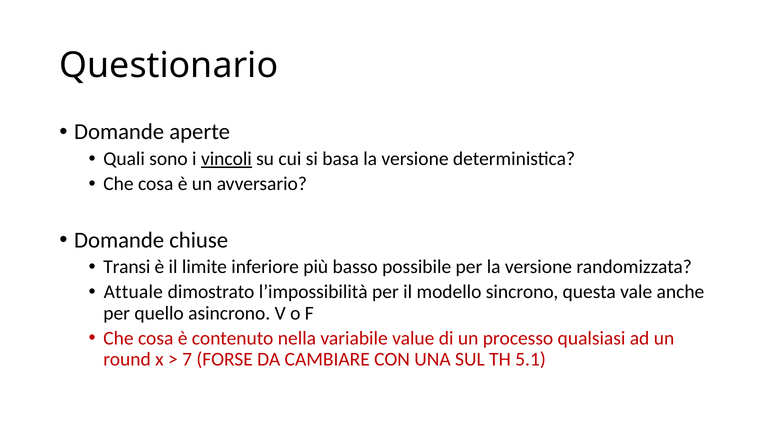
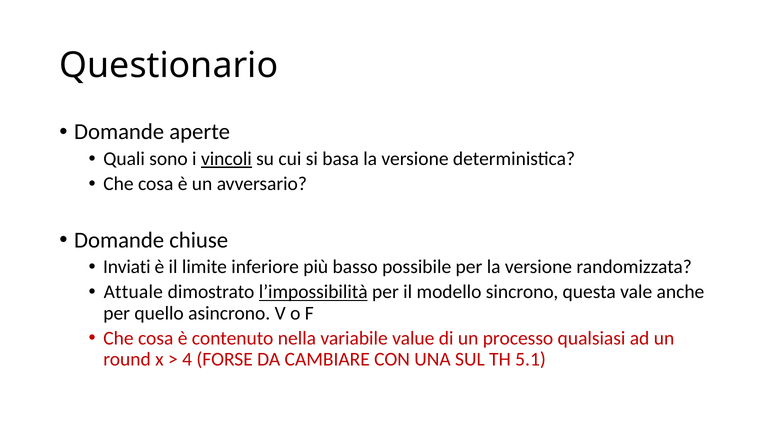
Transi: Transi -> Inviati (127, 267)
l’impossibilità underline: none -> present (313, 292)
7: 7 -> 4 (187, 359)
